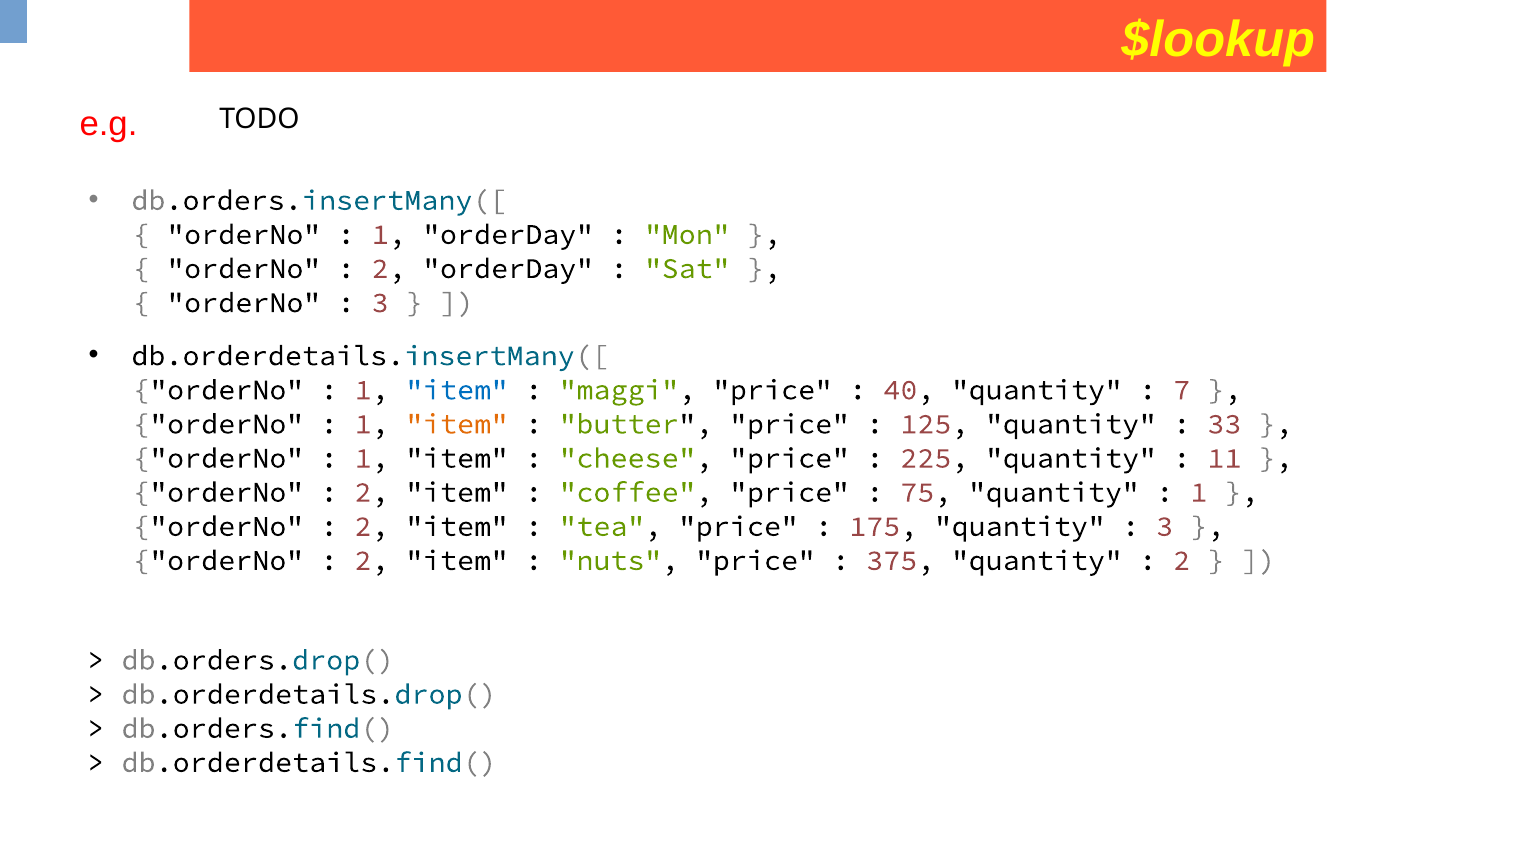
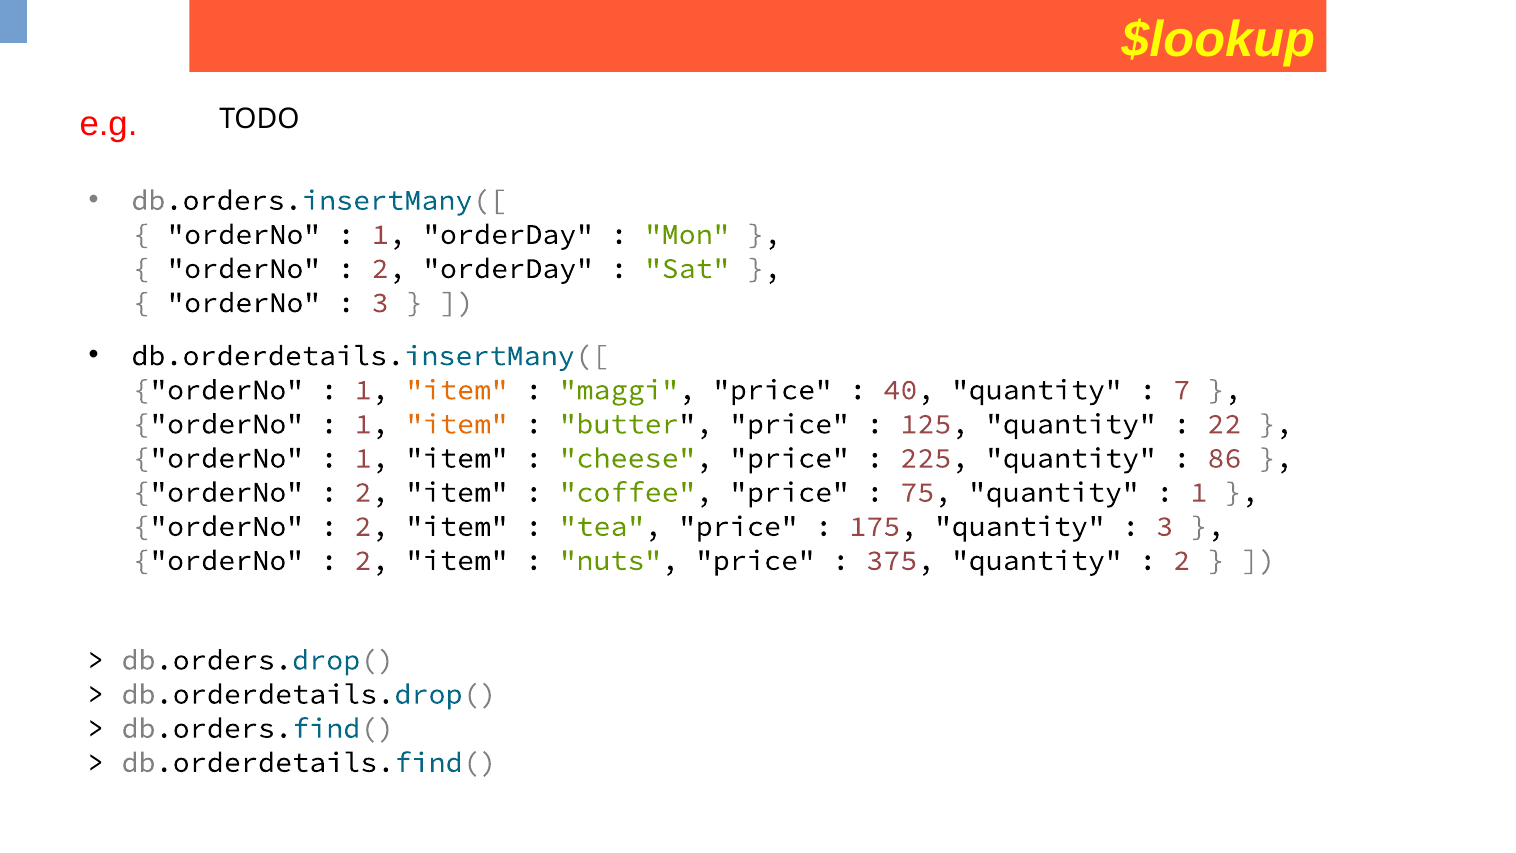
item colour: blue -> orange (457, 390)
33: 33 -> 22 (1224, 424)
11: 11 -> 86 (1224, 458)
